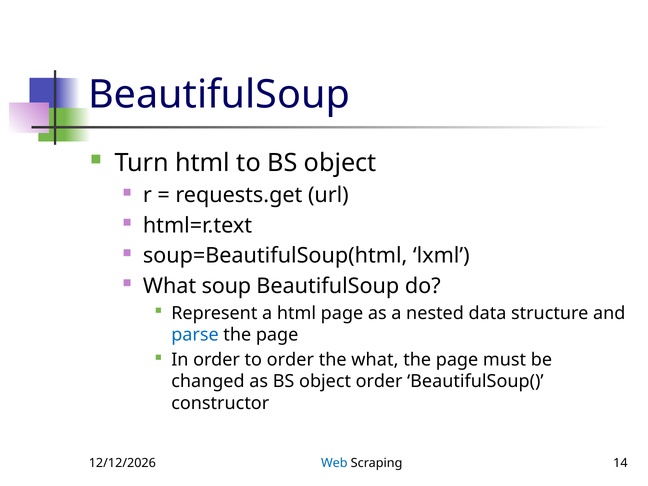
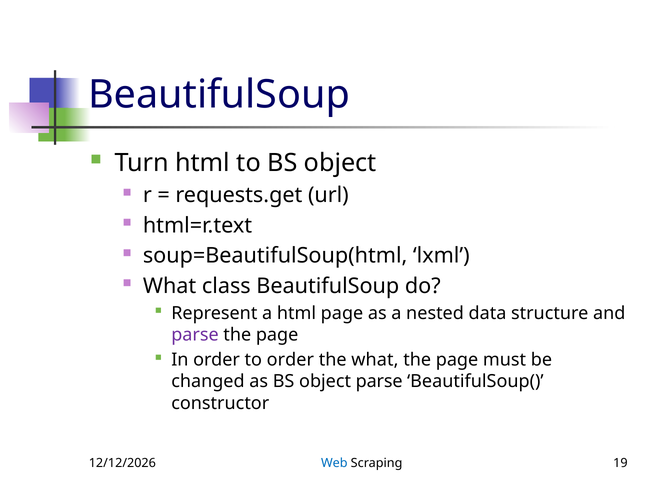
soup: soup -> class (226, 286)
parse colour: blue -> purple (195, 335)
object order: order -> parse (379, 382)
14: 14 -> 19 (620, 463)
